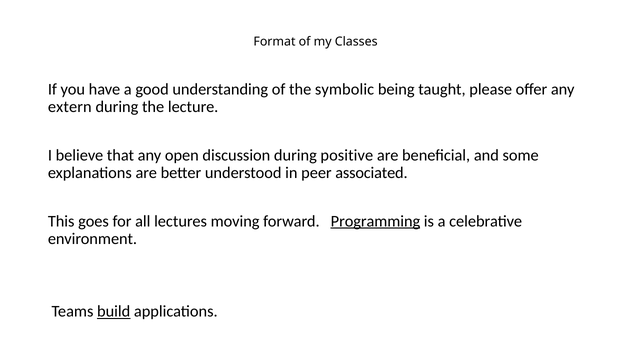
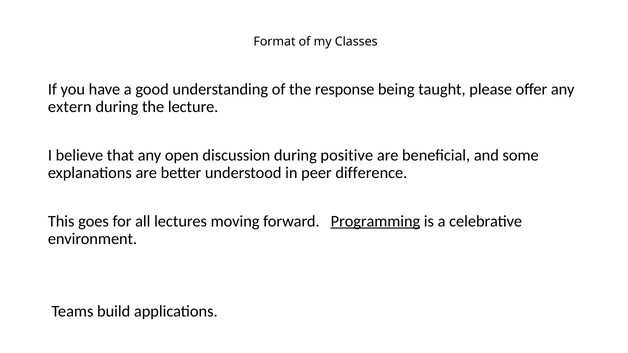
symbolic: symbolic -> response (345, 89)
associated: associated -> difference (371, 173)
build underline: present -> none (114, 312)
